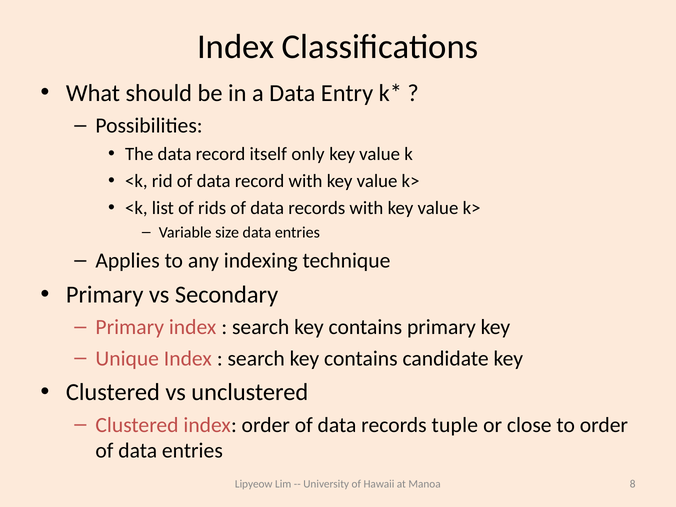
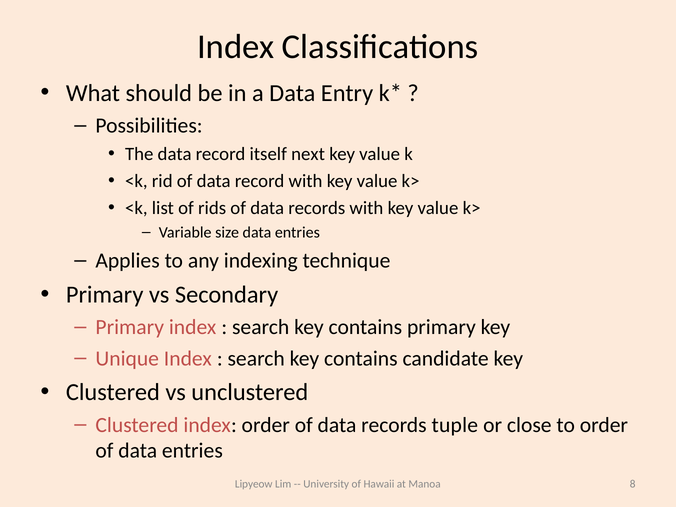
only: only -> next (308, 154)
